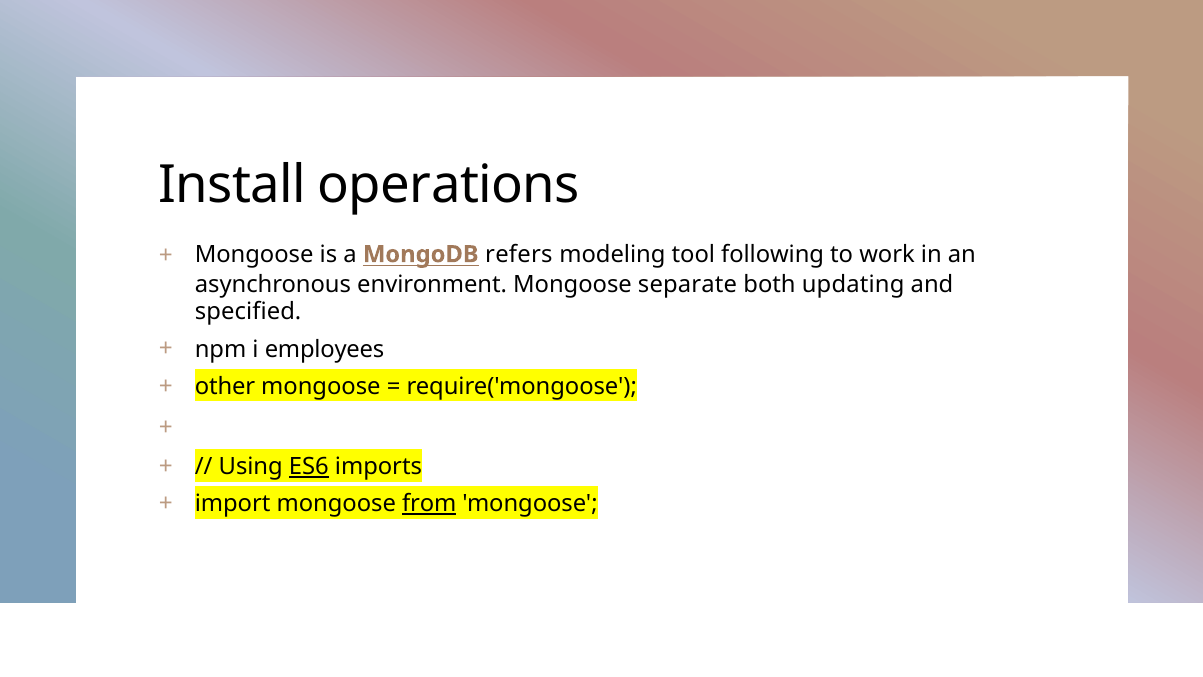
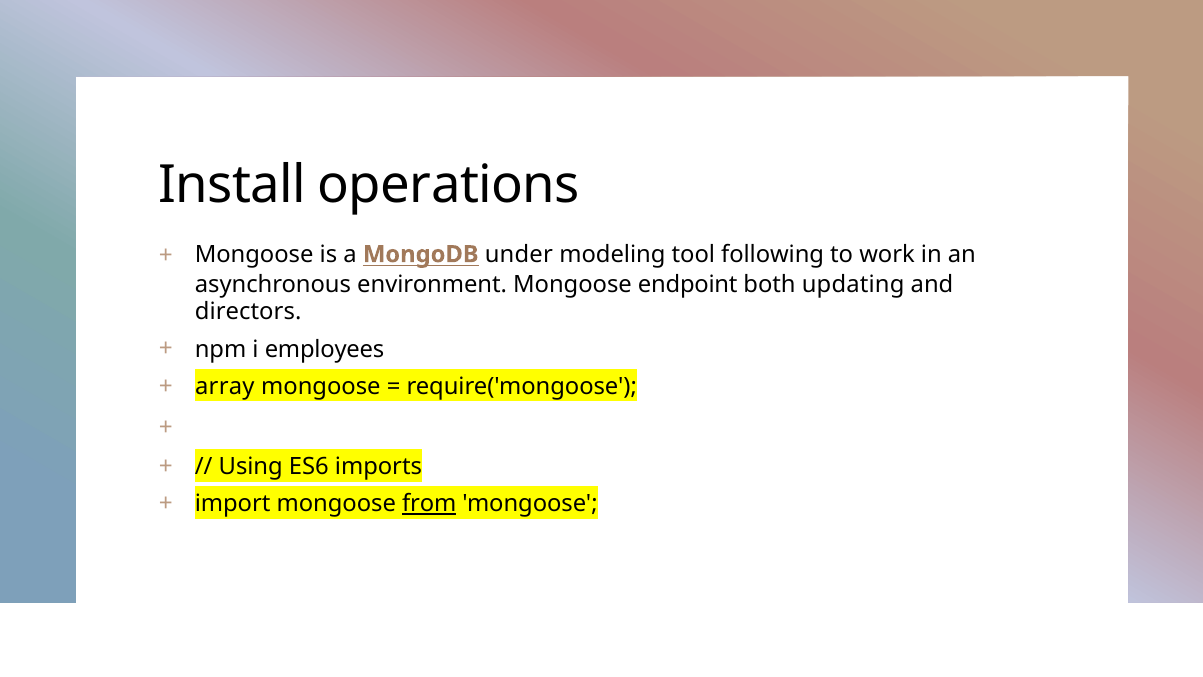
refers: refers -> under (519, 254)
separate: separate -> endpoint (688, 285)
specified: specified -> directors (248, 312)
other: other -> array (225, 386)
ES6 underline: present -> none (309, 466)
